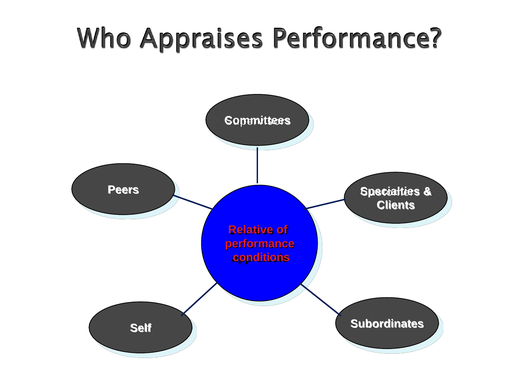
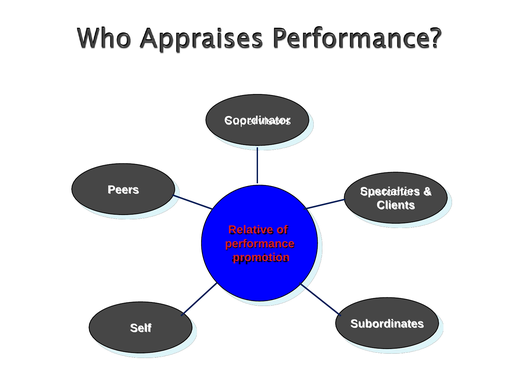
Committees: Committees -> Coordinator (257, 121)
conditions: conditions -> promotion (261, 258)
